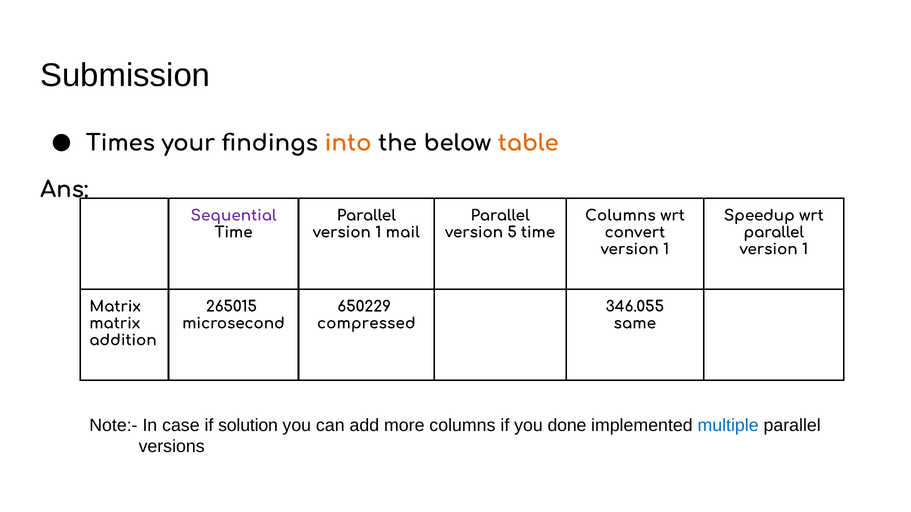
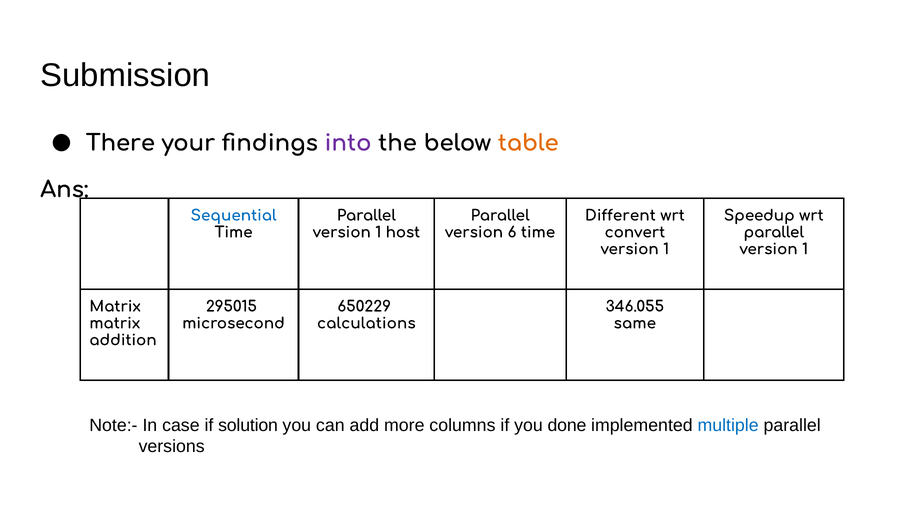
Times: Times -> There (120, 143)
into colour: orange -> purple (348, 143)
Sequential colour: purple -> blue (234, 216)
Columns: Columns -> Different (620, 216)
mail: mail -> host (403, 233)
5: 5 -> 6 (512, 233)
265015: 265015 -> 295015 (231, 307)
compressed: compressed -> calculations (366, 324)
